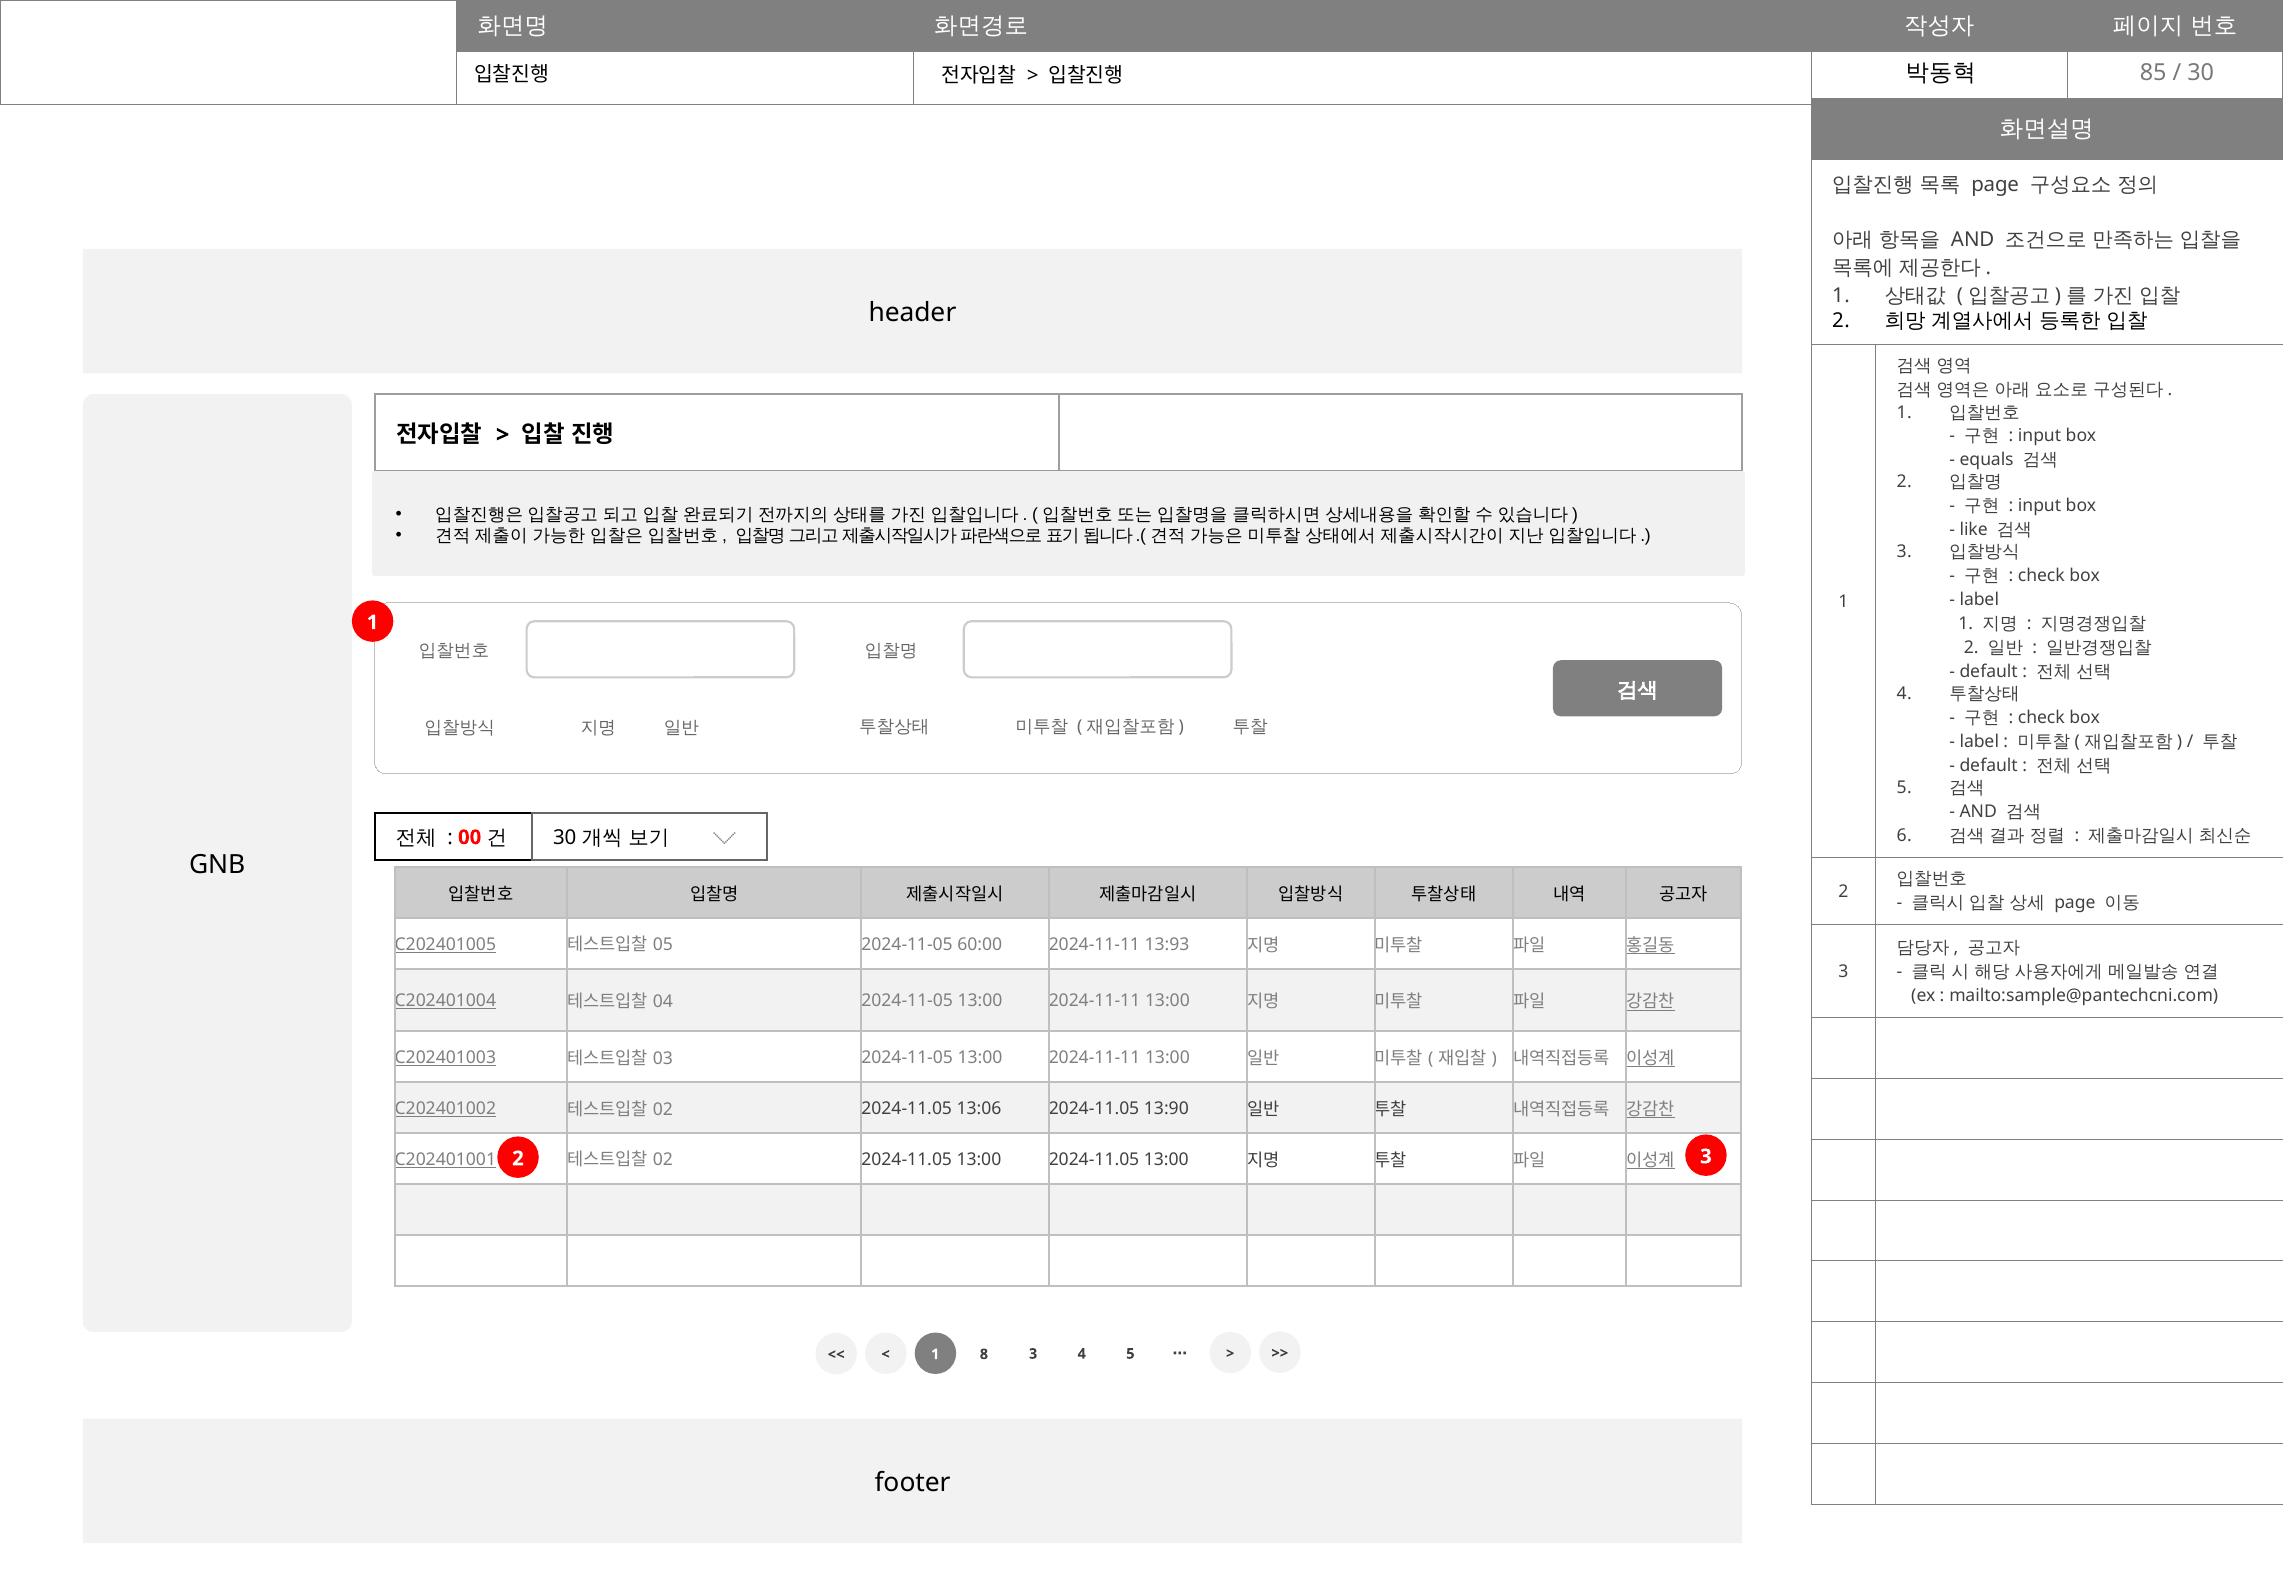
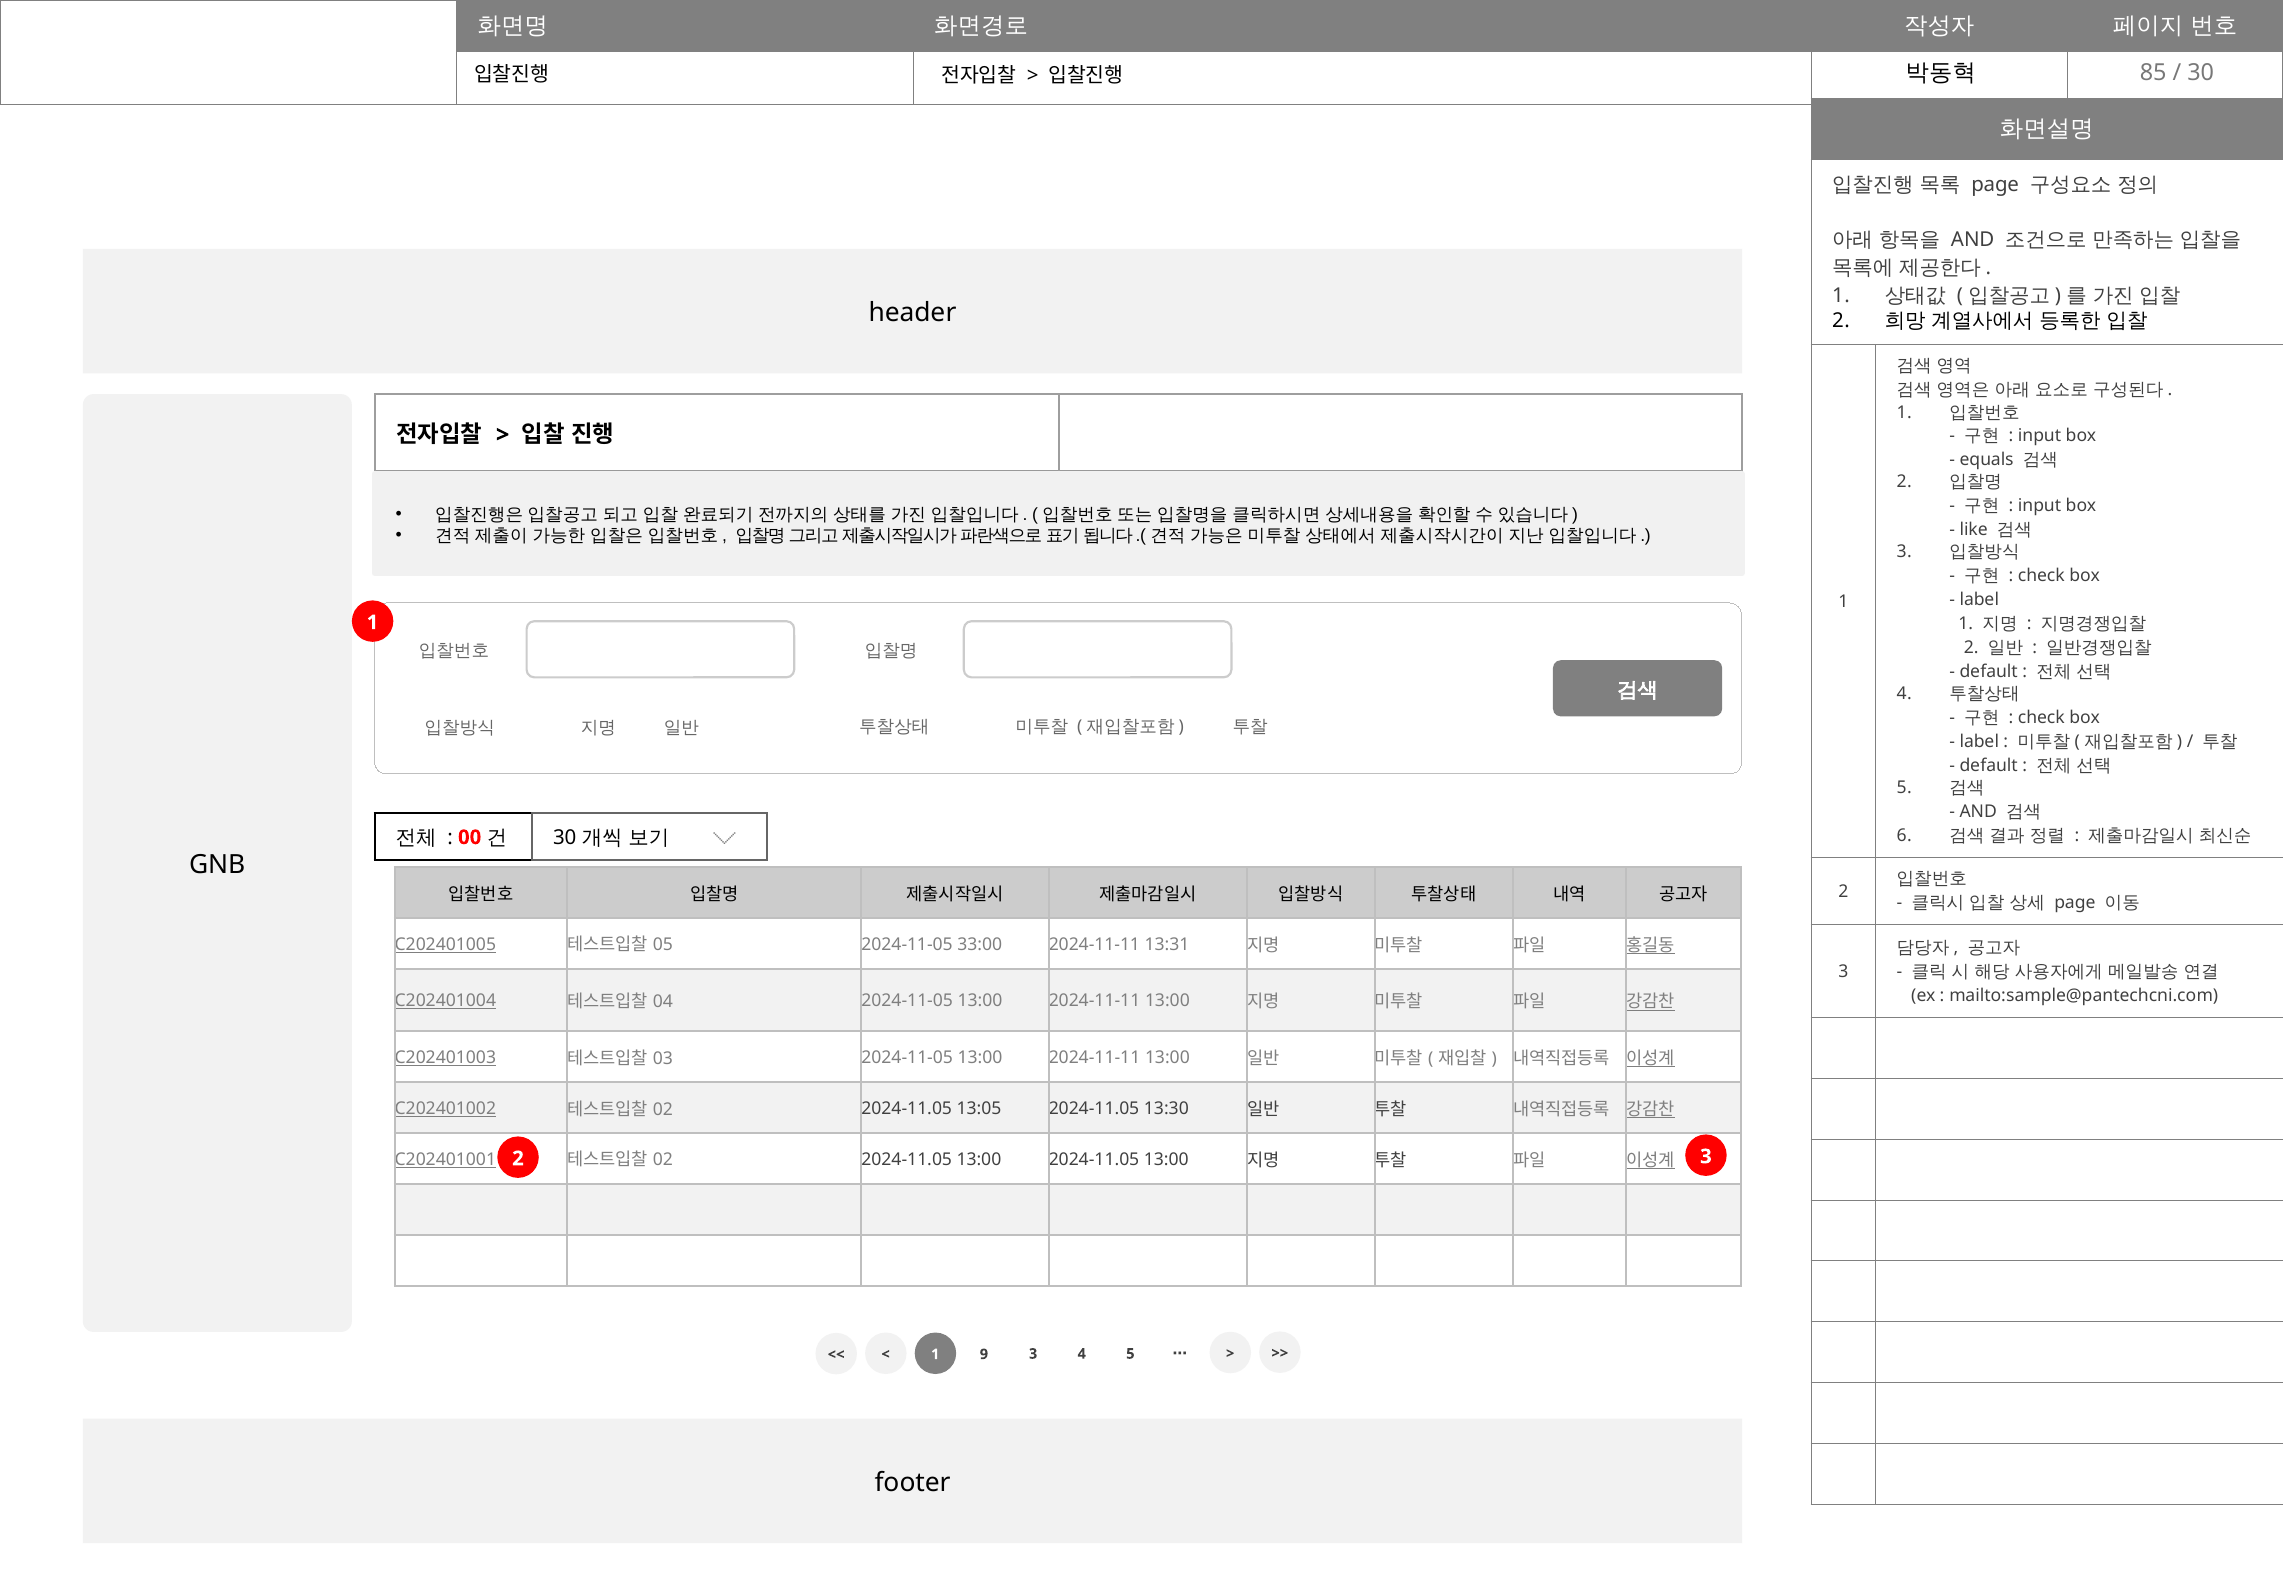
60:00: 60:00 -> 33:00 (980, 944)
13:93: 13:93 -> 13:31 (1167, 944)
13:06: 13:06 -> 13:05 (979, 1108)
13:90: 13:90 -> 13:30 (1166, 1108)
8: 8 -> 9 (984, 1354)
